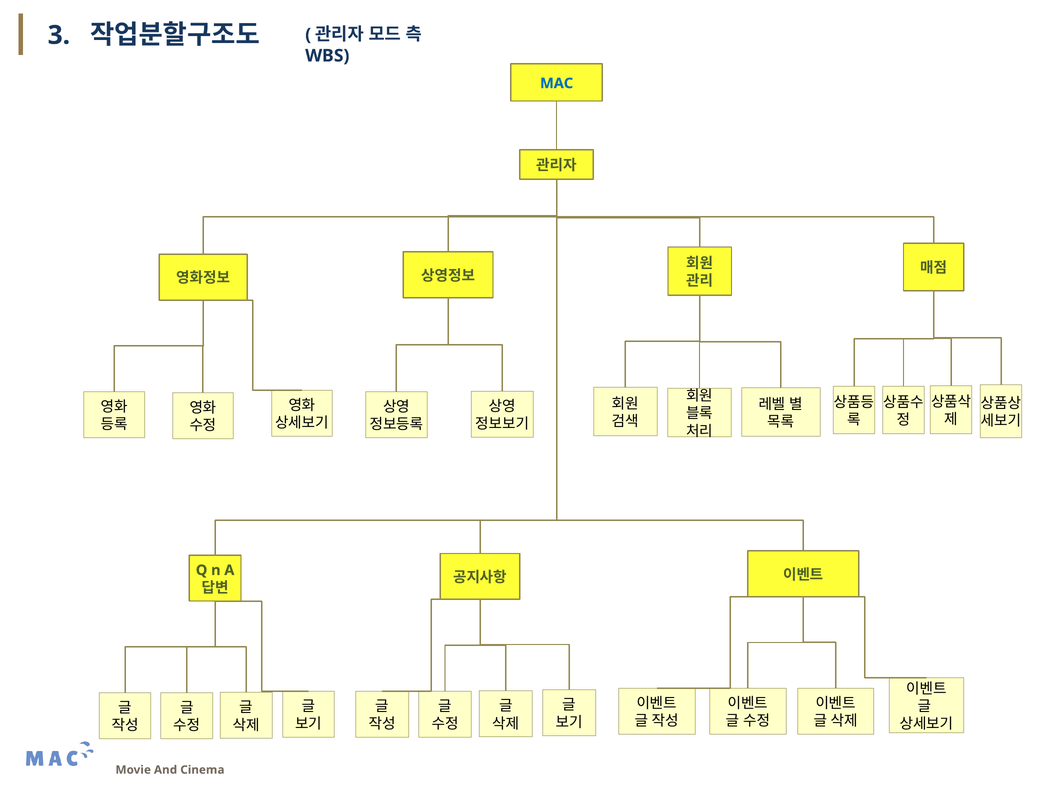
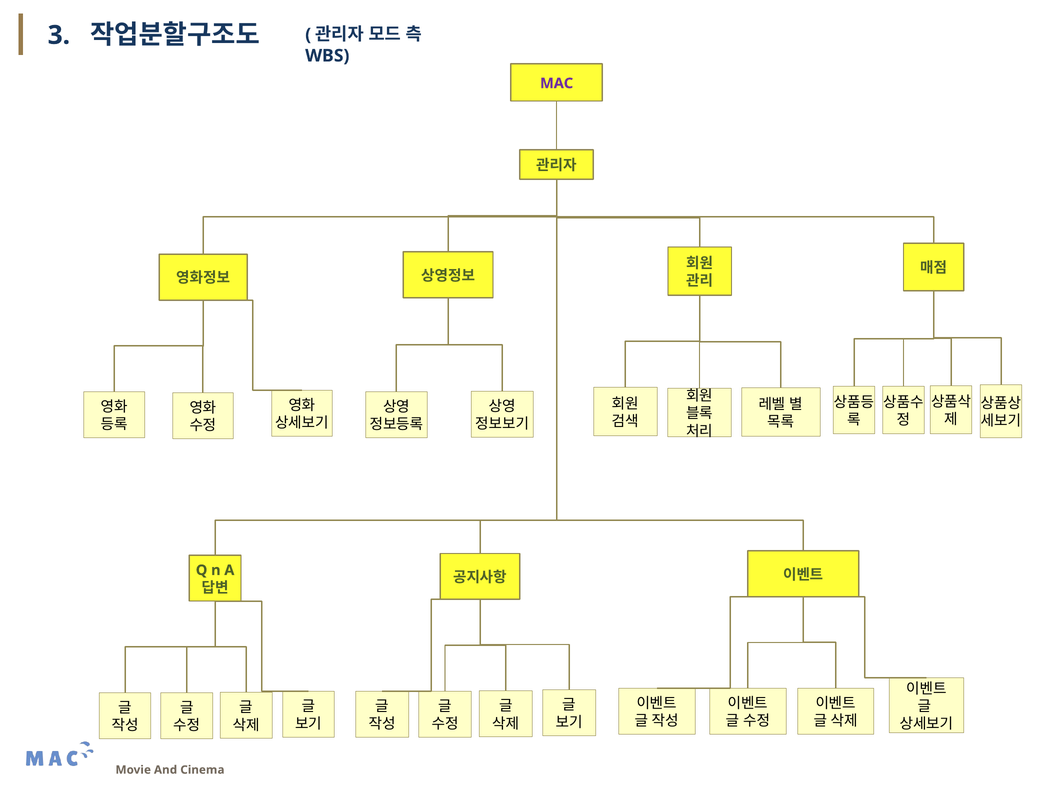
MAC colour: blue -> purple (557, 83)
